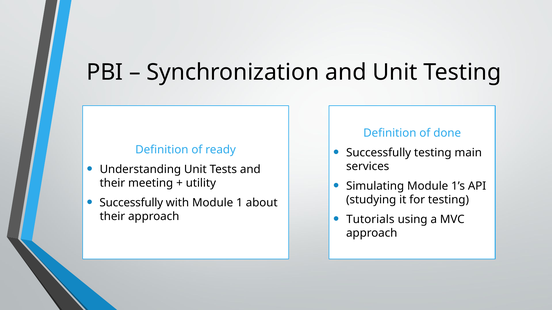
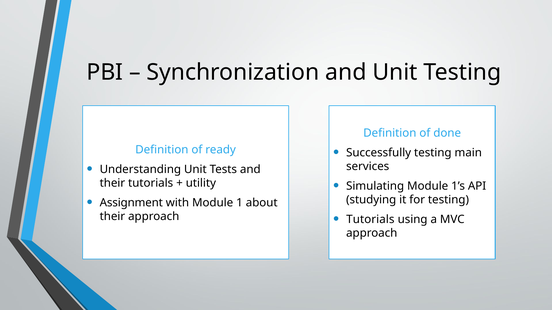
their meeting: meeting -> tutorials (151, 183)
Successfully: Successfully -> Assignment (131, 203)
